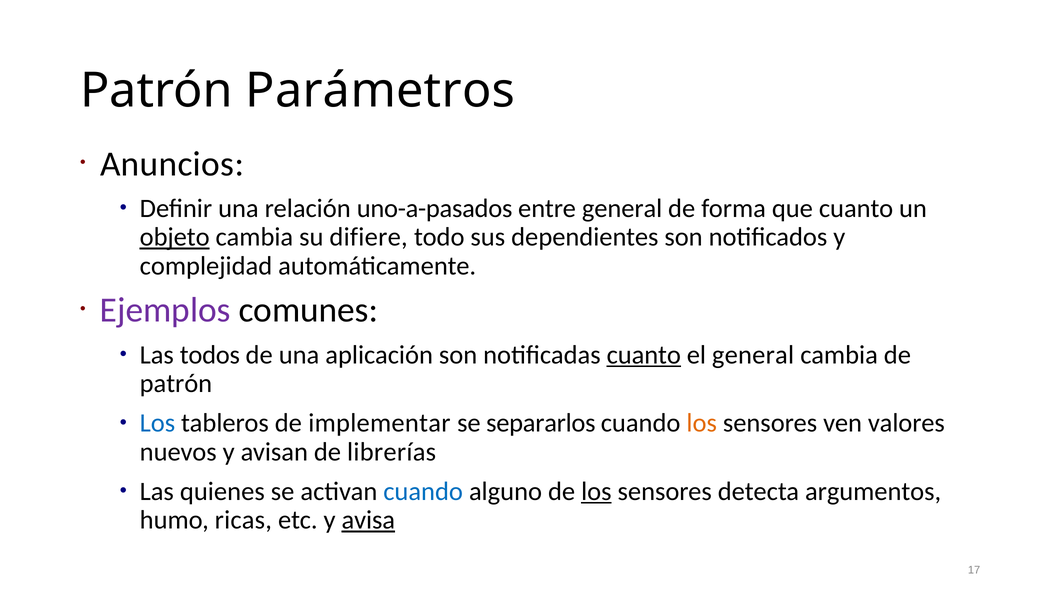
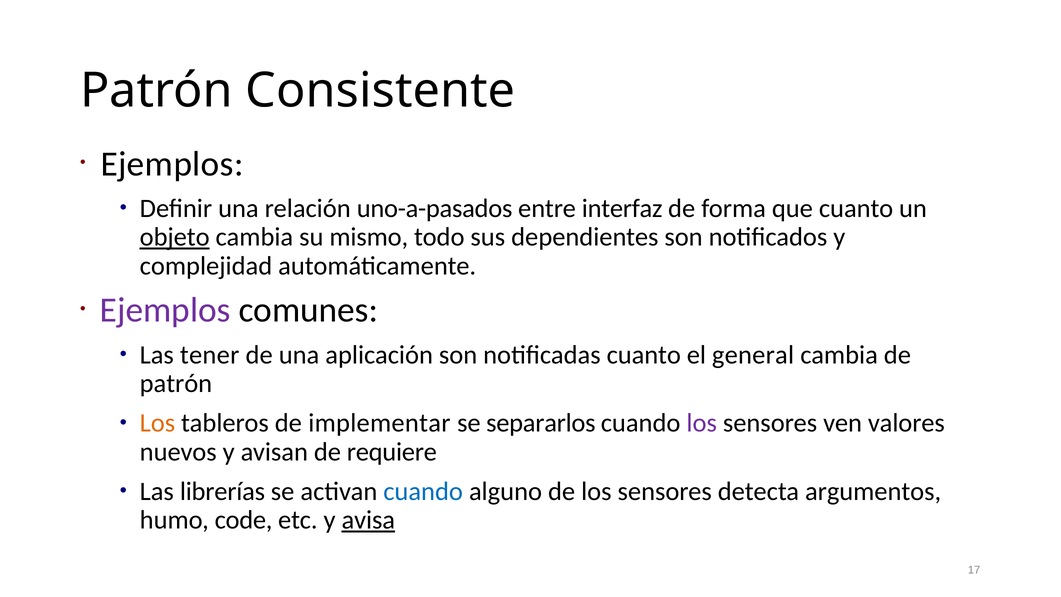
Parámetros: Parámetros -> Consistente (380, 91)
Anuncios: Anuncios -> Ejemplos (172, 164)
entre general: general -> interfaz (622, 208)
difiere: difiere -> mismo (369, 237)
todos: todos -> tener (210, 355)
cuanto underline: present -> none (644, 355)
Los colour: blue -> orange (157, 423)
los colour: orange -> purple (702, 423)
librerías: librerías -> requiere (392, 452)
quienes: quienes -> librerías (222, 491)
los underline: present -> none (596, 491)
ricas: ricas -> code (244, 520)
